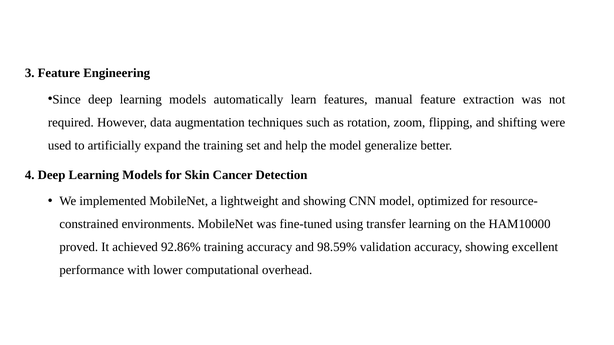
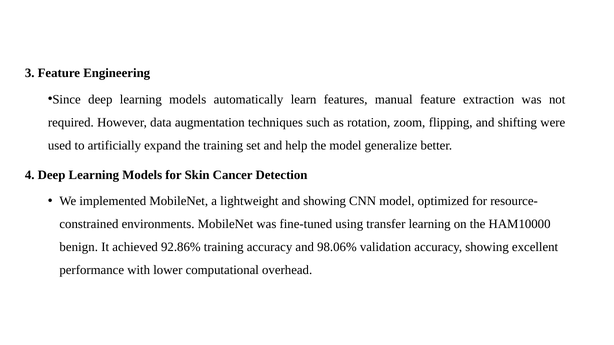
proved: proved -> benign (79, 247)
98.59%: 98.59% -> 98.06% (337, 247)
